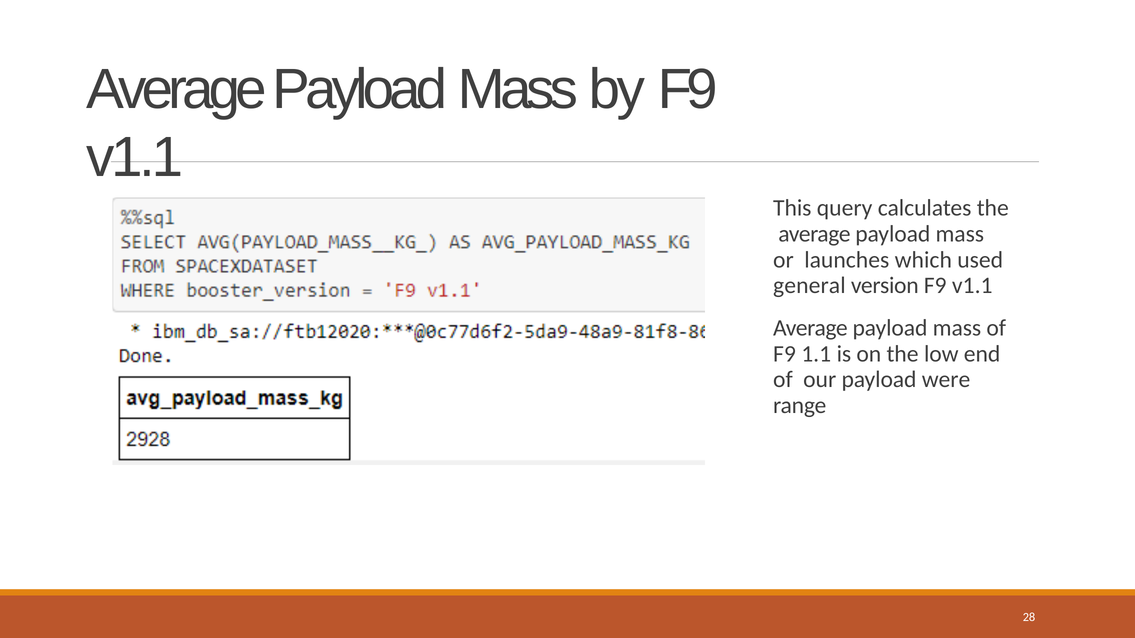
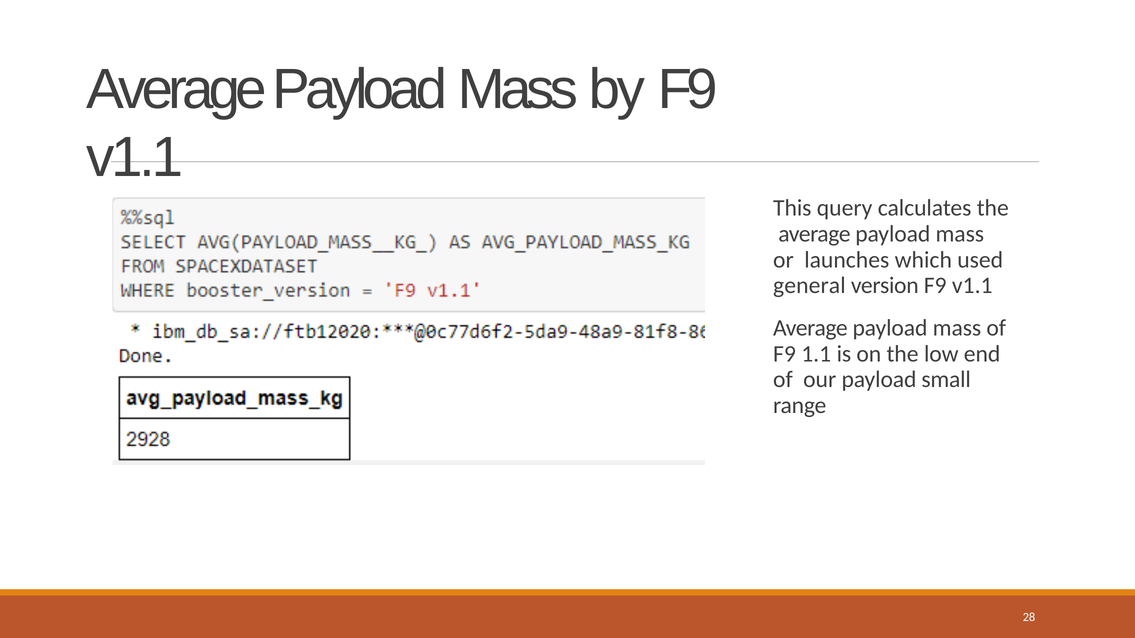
were: were -> small (946, 380)
